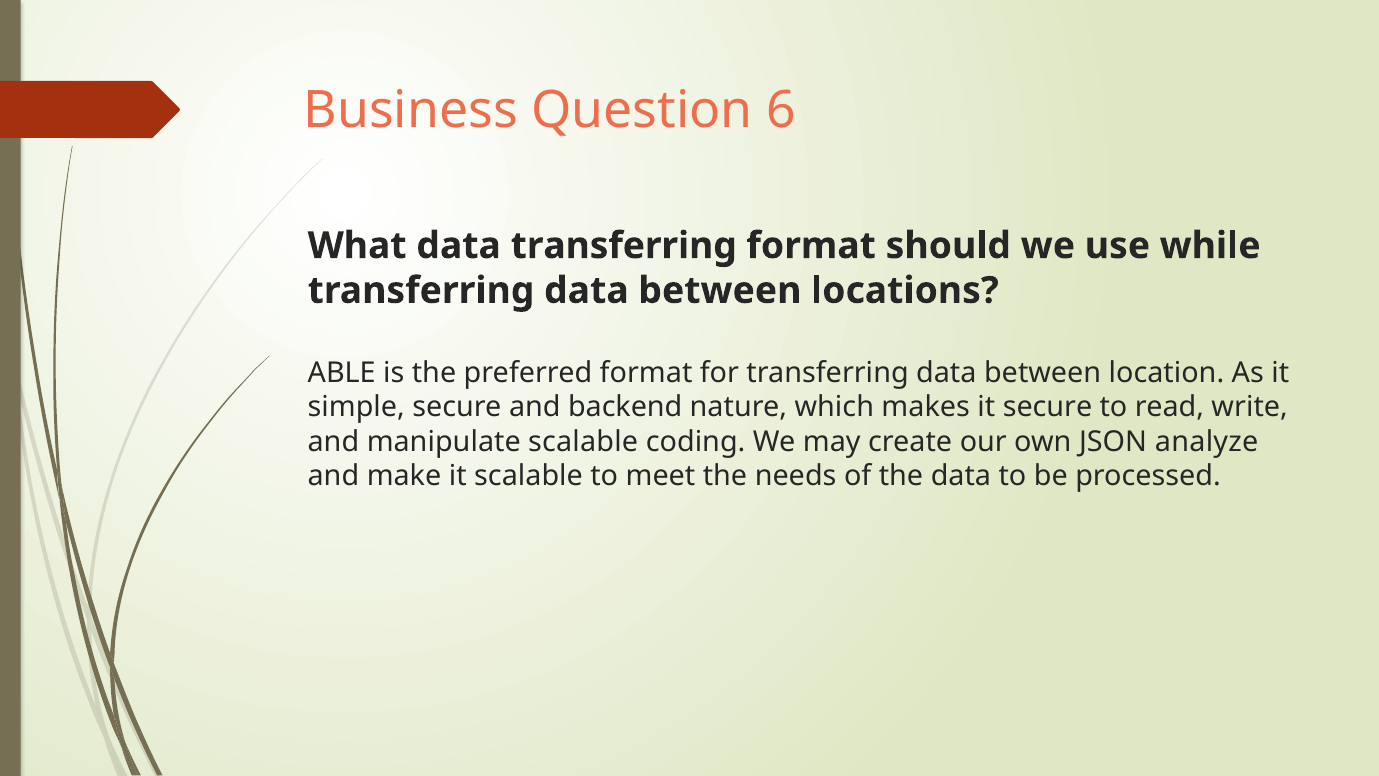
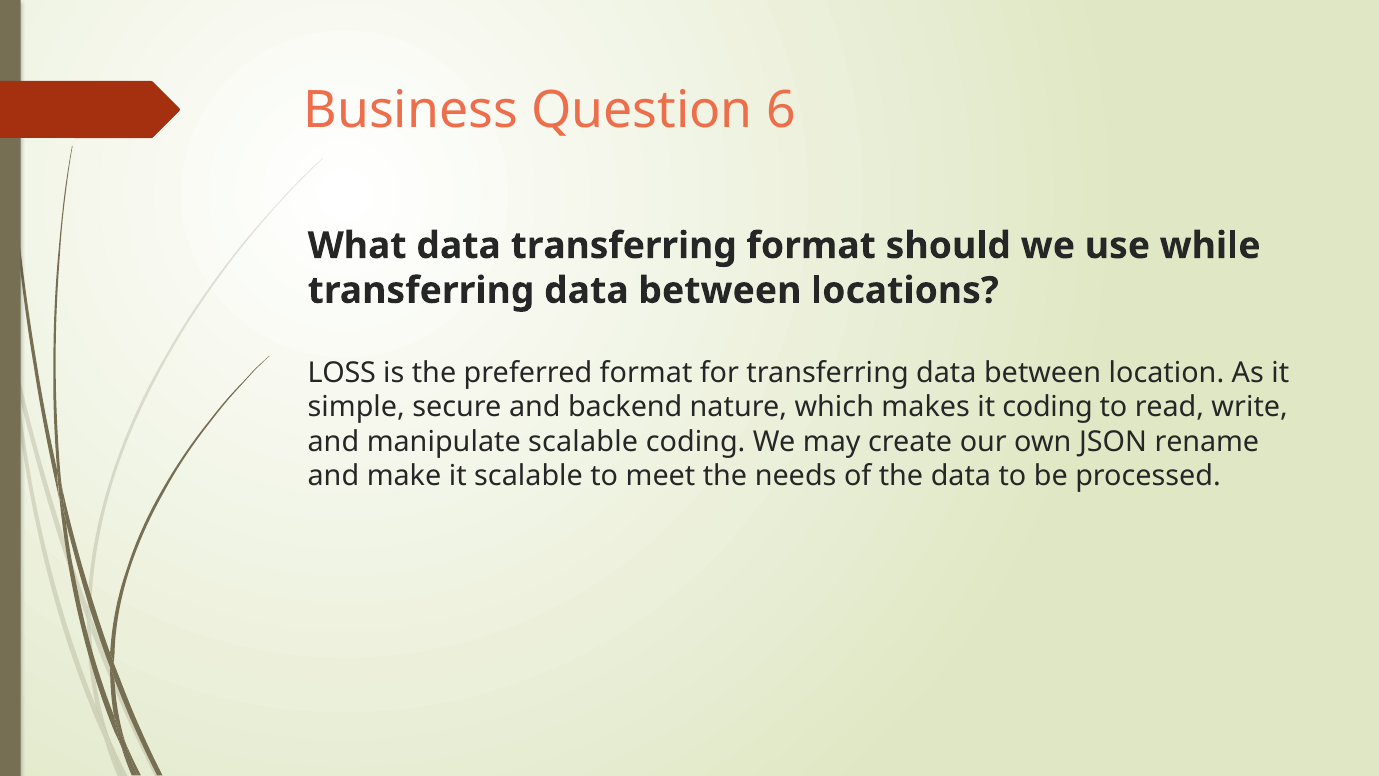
ABLE: ABLE -> LOSS (342, 373)
it secure: secure -> coding (1048, 407)
analyze: analyze -> rename (1207, 442)
